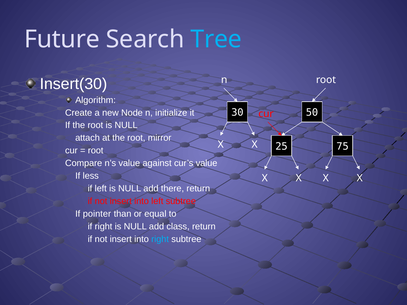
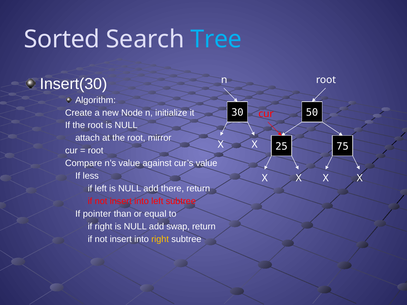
Future: Future -> Sorted (62, 39)
class: class -> swap (178, 227)
right colour: light blue -> yellow (160, 239)
